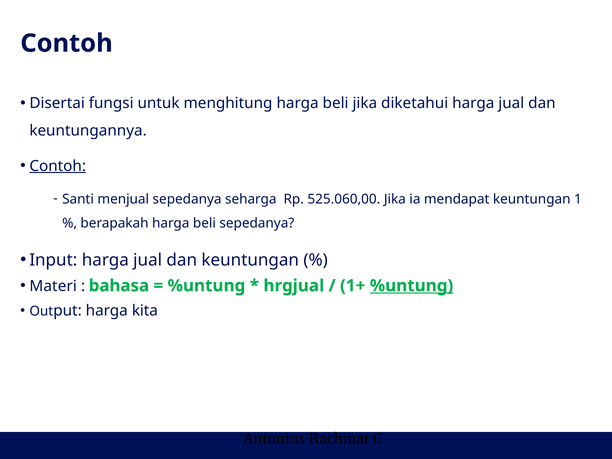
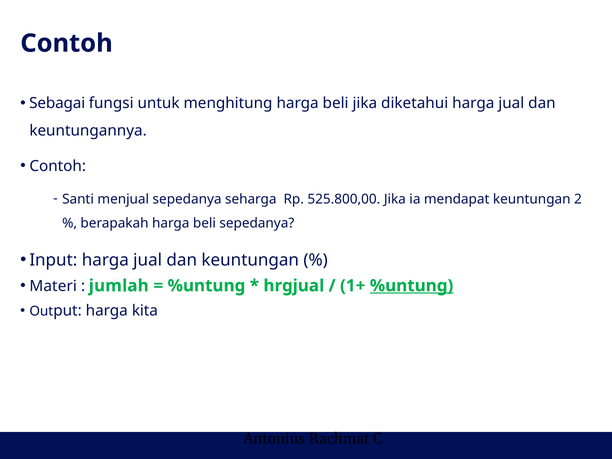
Disertai: Disertai -> Sebagai (57, 103)
Contoh underline: present -> none (58, 166)
525.060,00: 525.060,00 -> 525.800,00 (344, 199)
1: 1 -> 2 (578, 199)
bahasa: bahasa -> jumlah (119, 286)
